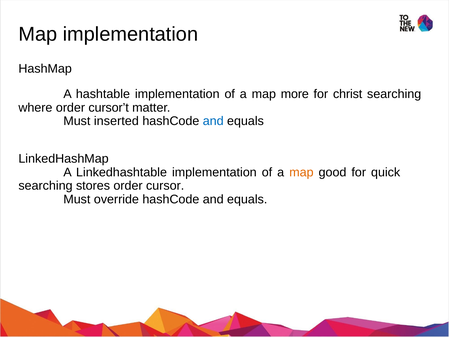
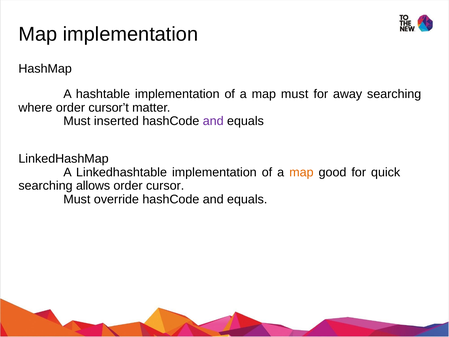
map more: more -> must (295, 94)
christ: christ -> away (348, 94)
and colour: blue -> purple (213, 121)
stores: stores -> allows (93, 186)
